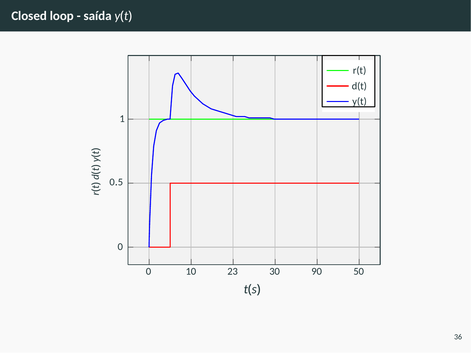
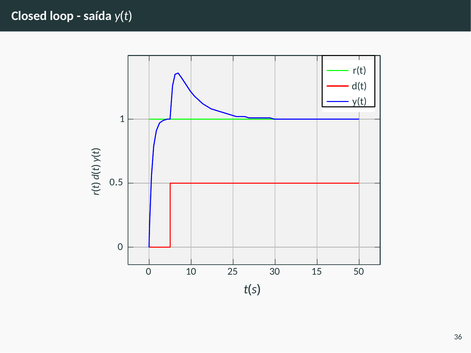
23: 23 -> 25 (233, 272)
90: 90 -> 15 (317, 272)
